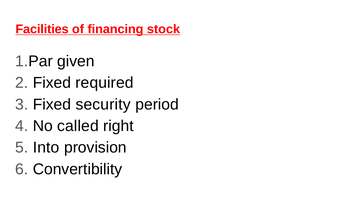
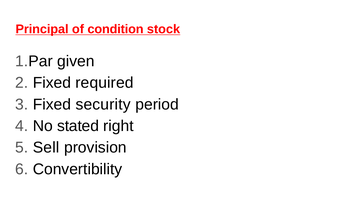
Facilities: Facilities -> Principal (42, 29)
financing: financing -> condition (116, 29)
called: called -> stated (78, 126)
Into: Into -> Sell (46, 148)
